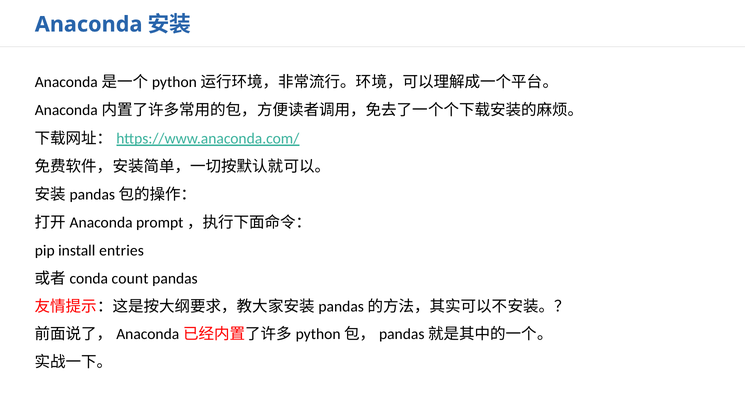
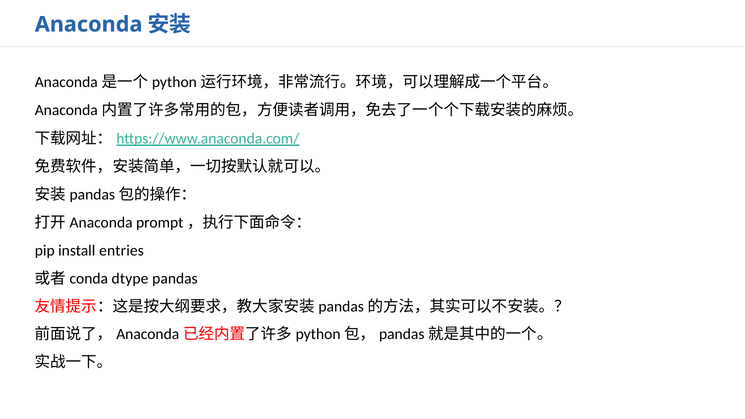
count: count -> dtype (130, 278)
